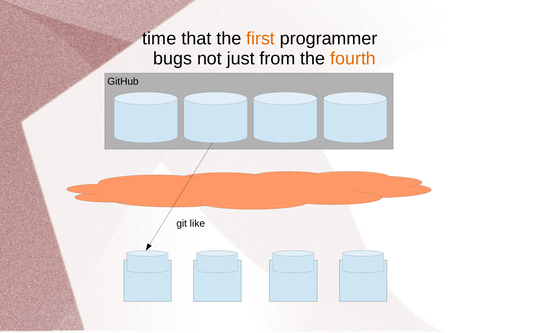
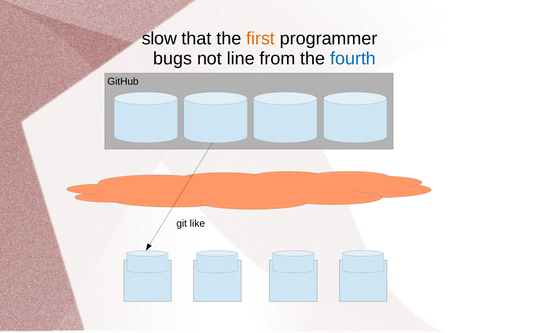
time: time -> slow (159, 38)
just: just -> line (241, 58)
fourth colour: orange -> blue (353, 58)
